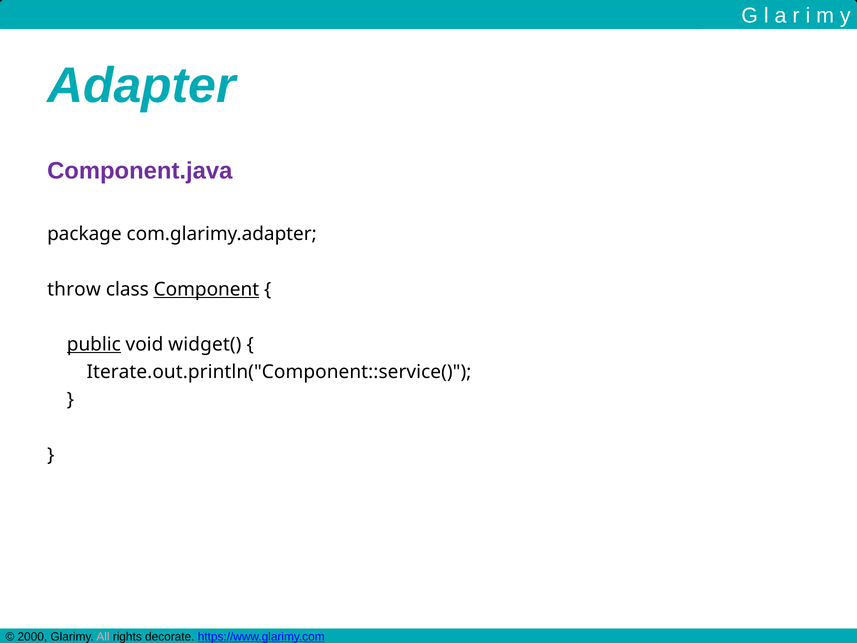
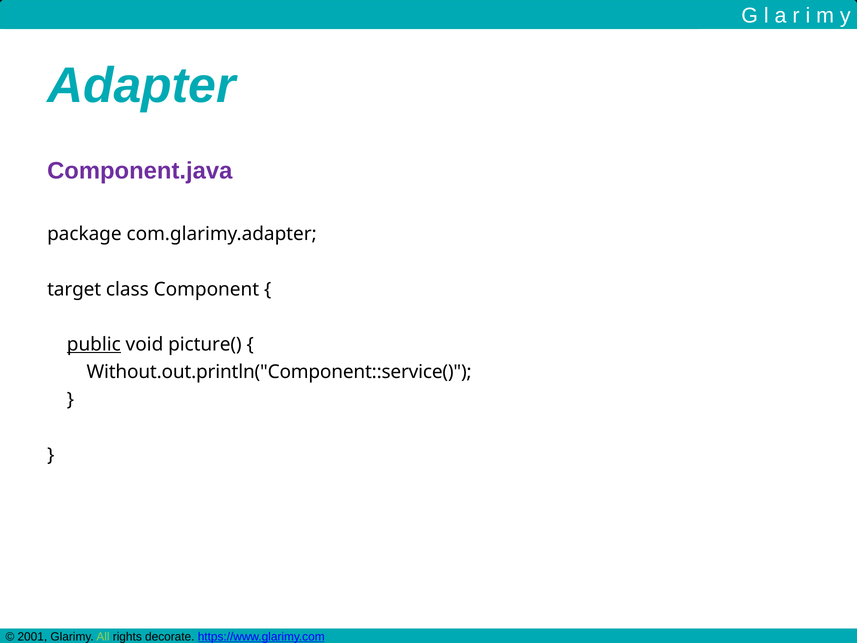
throw: throw -> target (74, 289)
Component underline: present -> none (206, 289)
widget(: widget( -> picture( (205, 344)
Iterate.out.println("Component::service(: Iterate.out.println("Component::service( -> Without.out.println("Component::service( (279, 372)
2000: 2000 -> 2001 (32, 636)
All colour: pink -> light green (103, 636)
